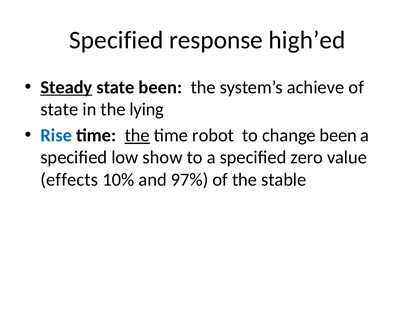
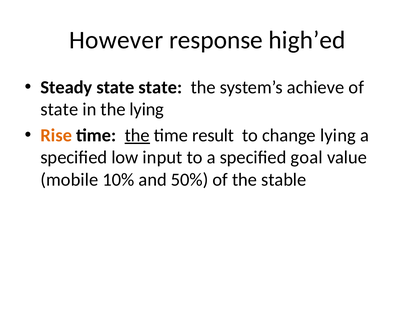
Specified: Specified -> However (116, 40)
Steady underline: present -> none (66, 87)
state been: been -> state (160, 87)
Rise colour: blue -> orange (56, 135)
robot: robot -> result (213, 135)
change been: been -> lying (338, 135)
show: show -> input (163, 157)
zero: zero -> goal (307, 157)
effects: effects -> mobile (69, 179)
97%: 97% -> 50% (190, 179)
